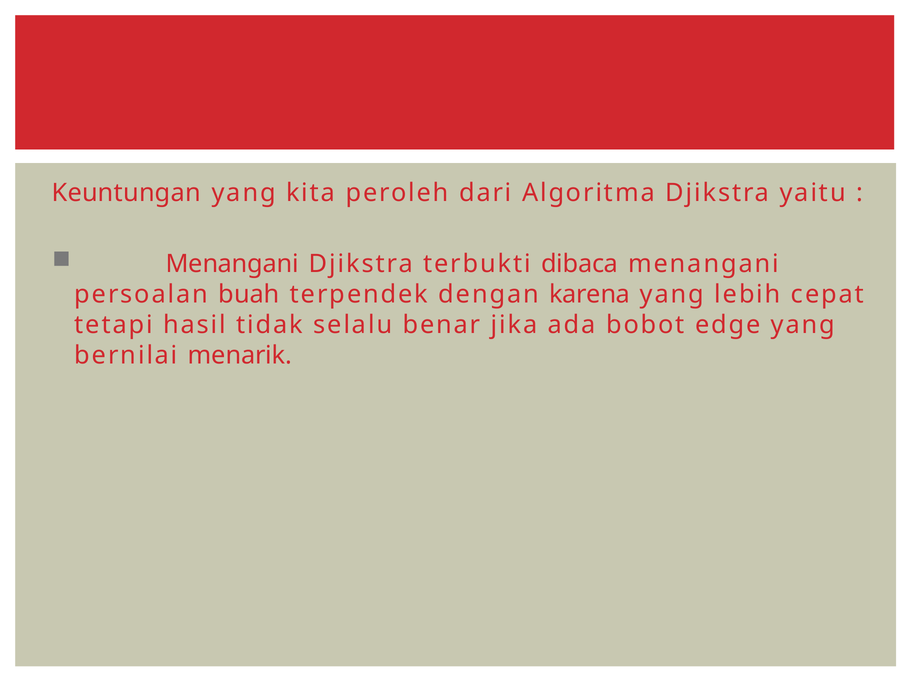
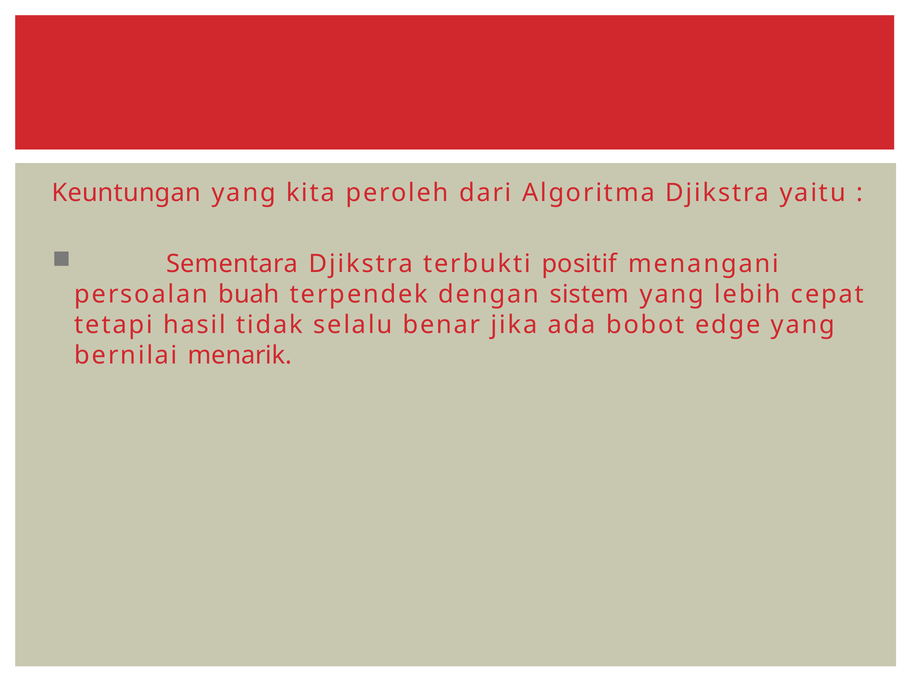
Menangani: Menangani -> Sementara (232, 264)
dibaca: dibaca -> positif (579, 264)
karena: karena -> sistem (589, 294)
